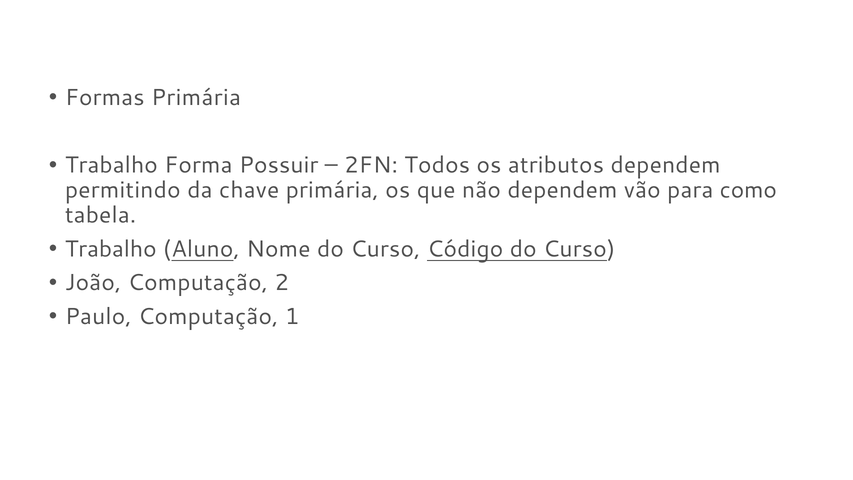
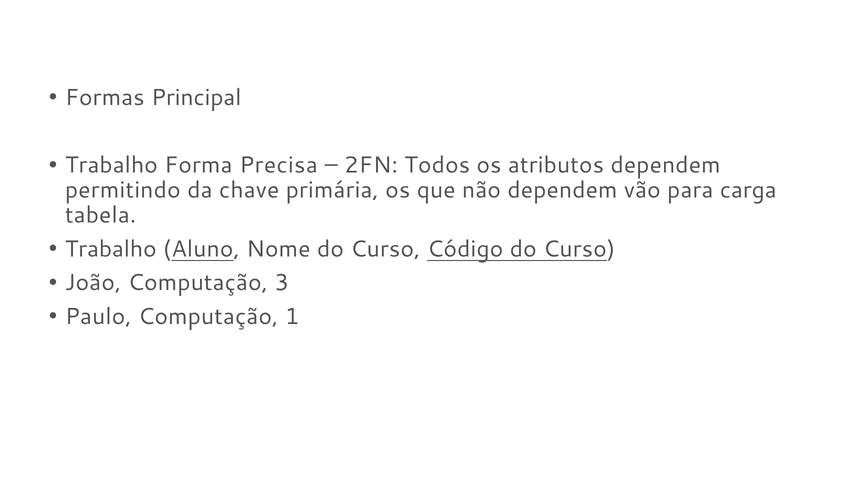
Formas Primária: Primária -> Principal (196, 98)
Possuir: Possuir -> Precisa (279, 165)
como: como -> carga (748, 190)
2: 2 -> 3 (282, 283)
